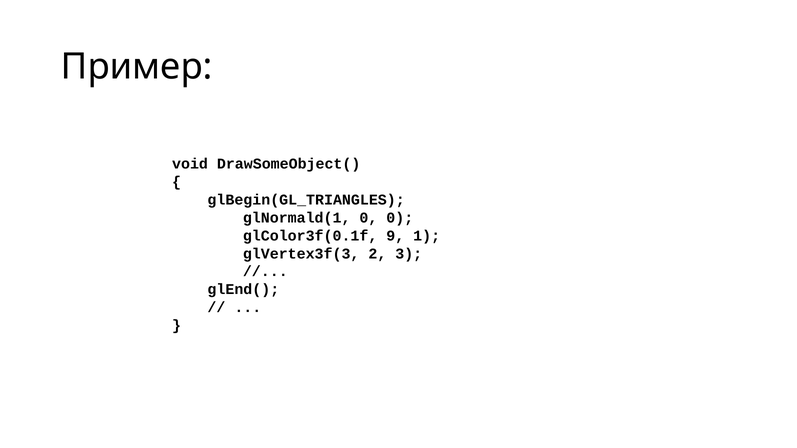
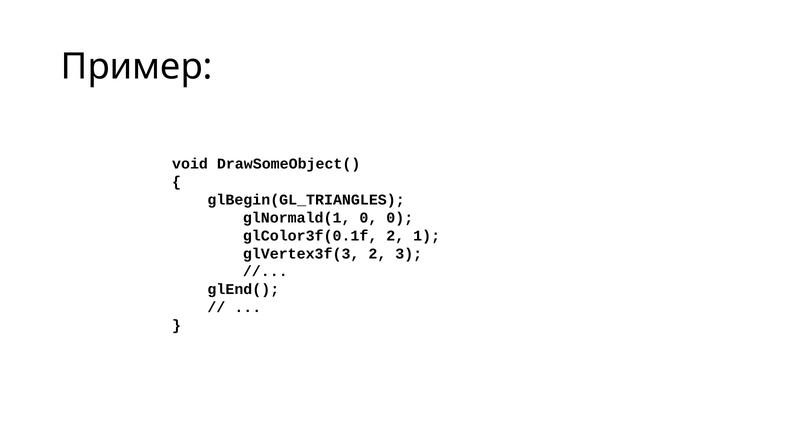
glColor3f(0.1f 9: 9 -> 2 (395, 236)
